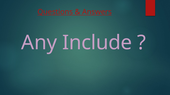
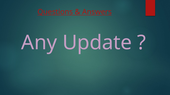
Include: Include -> Update (97, 43)
